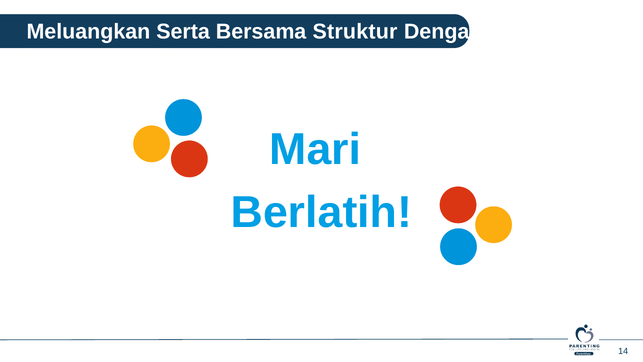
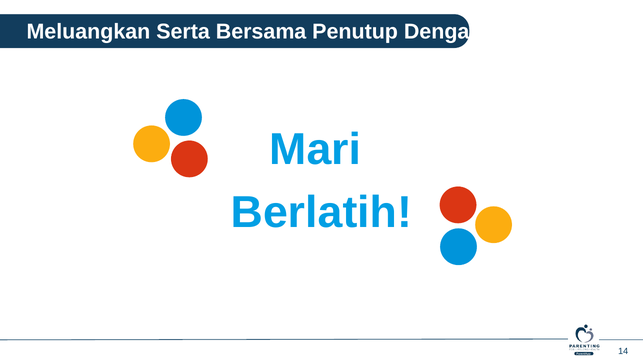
Struktur: Struktur -> Penutup (355, 31)
